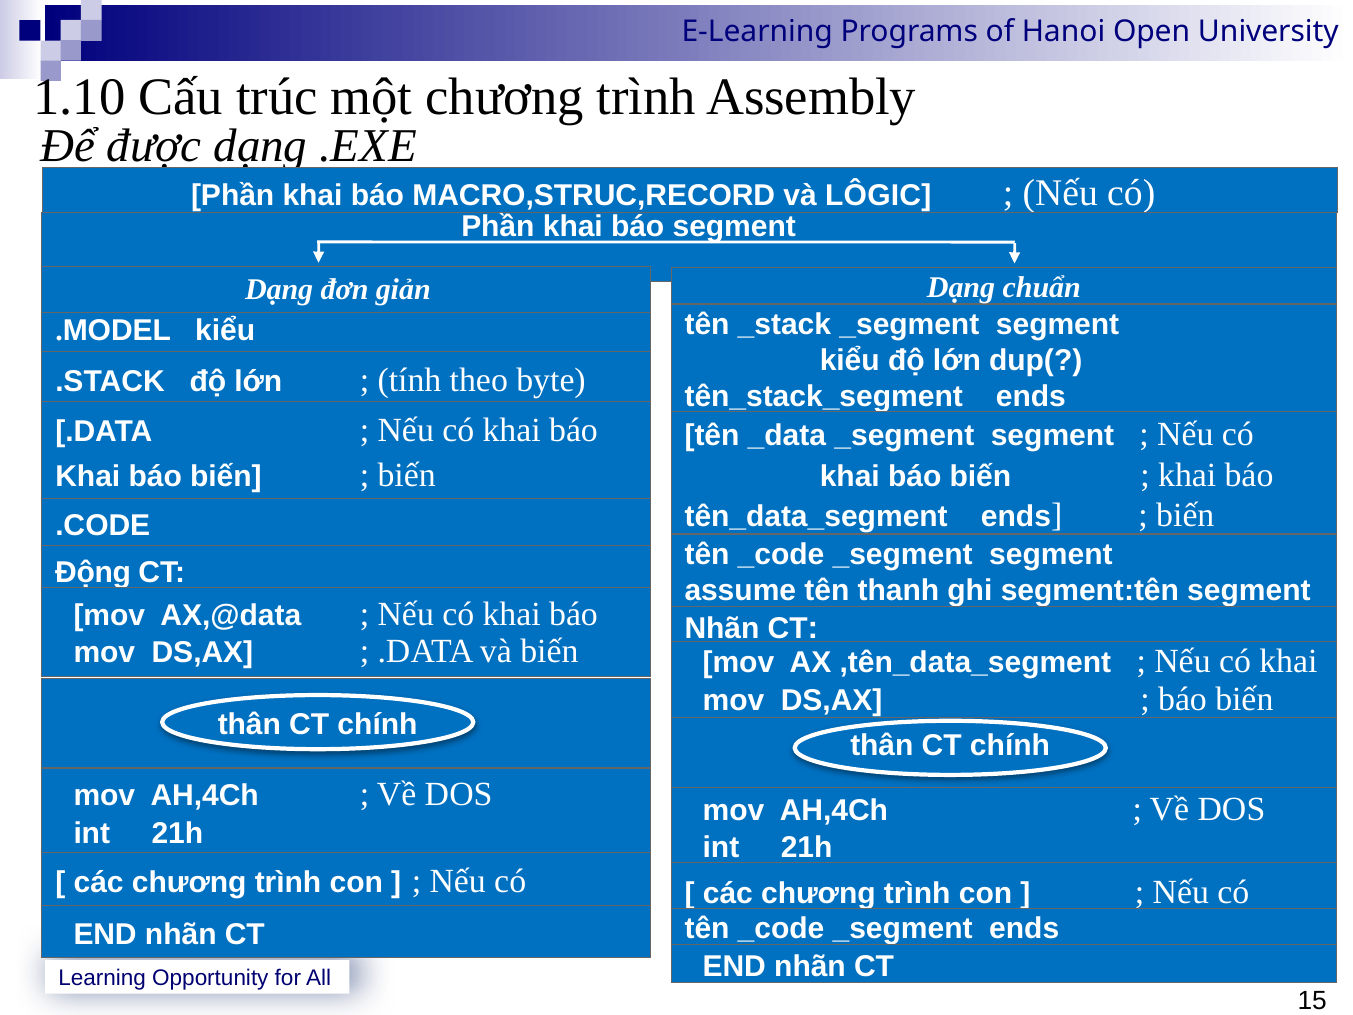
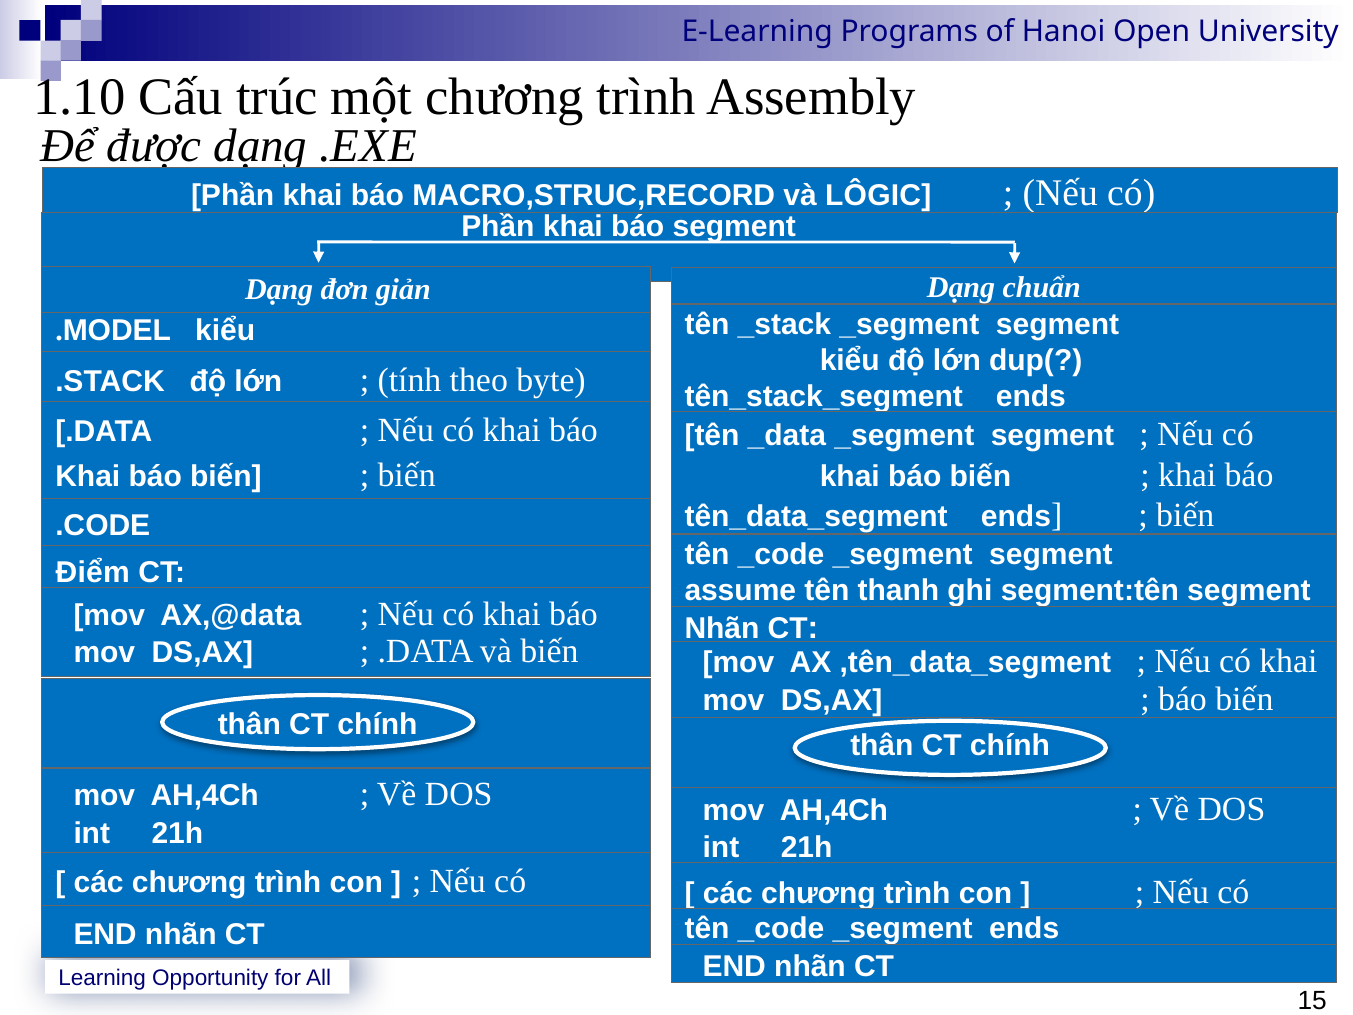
Động: Động -> Điểm (93, 572)
